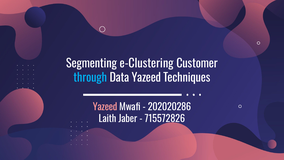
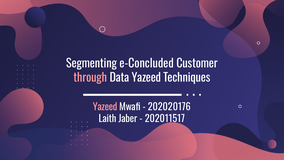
e-Clustering: e-Clustering -> e-Concluded (147, 63)
through colour: light blue -> pink (90, 78)
202020286: 202020286 -> 202020176 (169, 107)
715572826: 715572826 -> 202011517 (165, 119)
